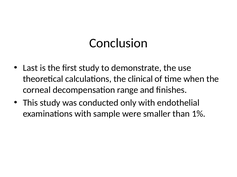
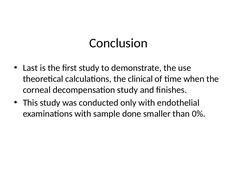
decompensation range: range -> study (128, 90)
were: were -> done (132, 114)
1%: 1% -> 0% (199, 114)
